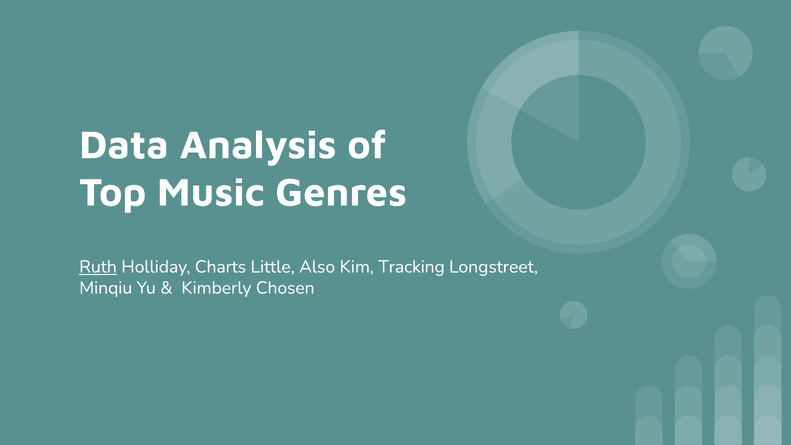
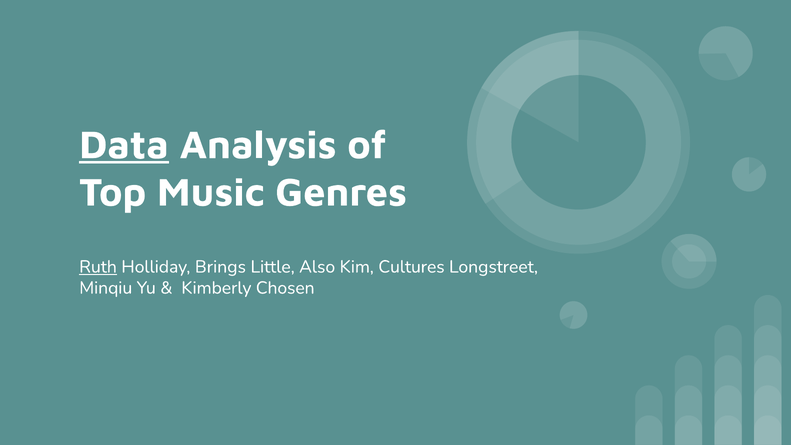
Data underline: none -> present (124, 145)
Charts: Charts -> Brings (220, 267)
Tracking: Tracking -> Cultures (412, 267)
